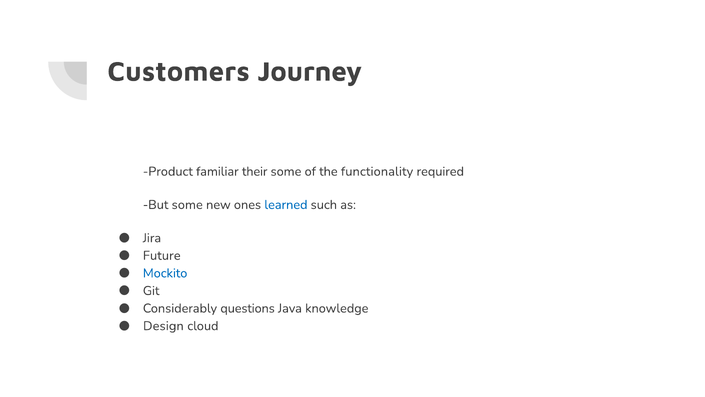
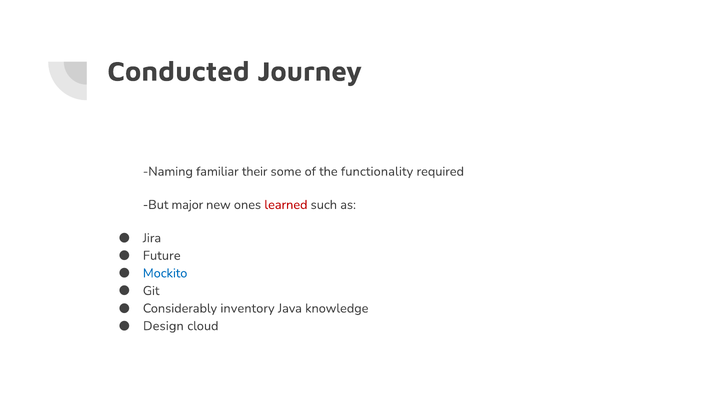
Customers: Customers -> Conducted (179, 72)
Product: Product -> Naming (168, 171)
But some: some -> major (187, 205)
learned colour: blue -> red (286, 205)
questions: questions -> inventory (247, 308)
